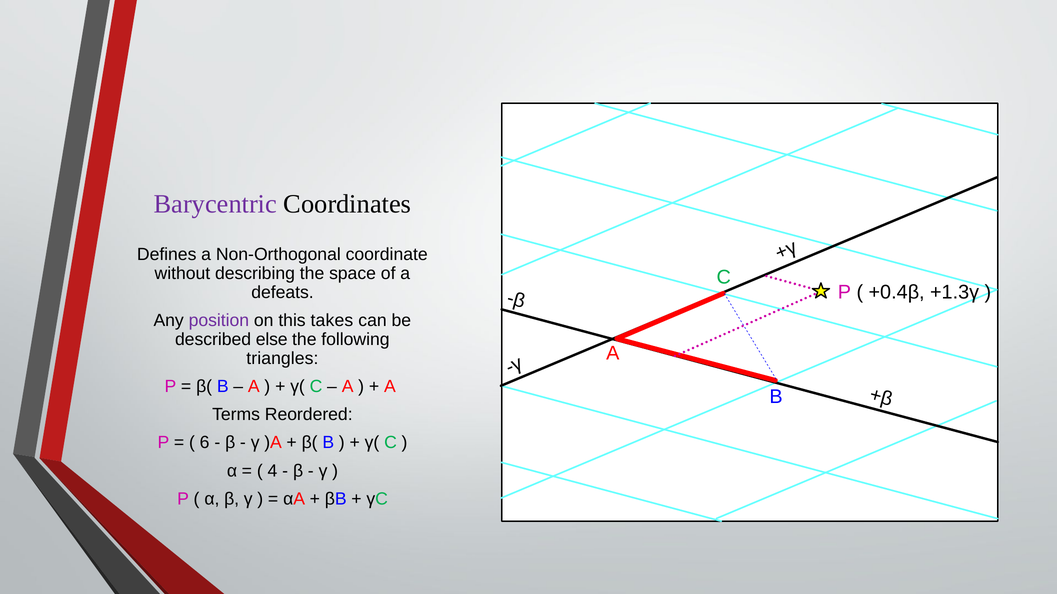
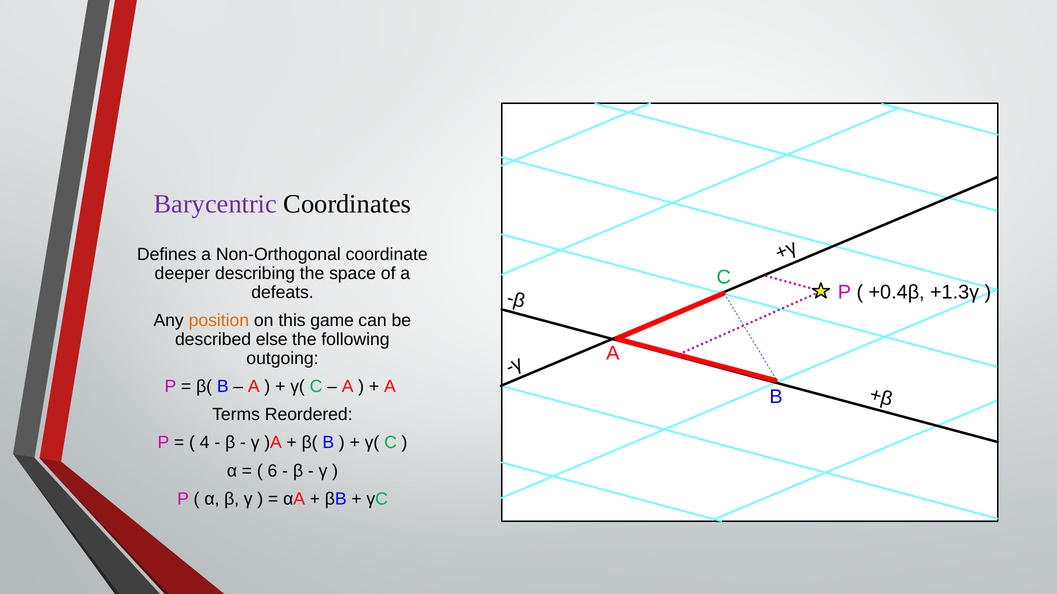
without: without -> deeper (182, 274)
position colour: purple -> orange (219, 321)
takes: takes -> game (332, 321)
triangles: triangles -> outgoing (282, 359)
6: 6 -> 4 (205, 443)
4: 4 -> 6 (272, 471)
